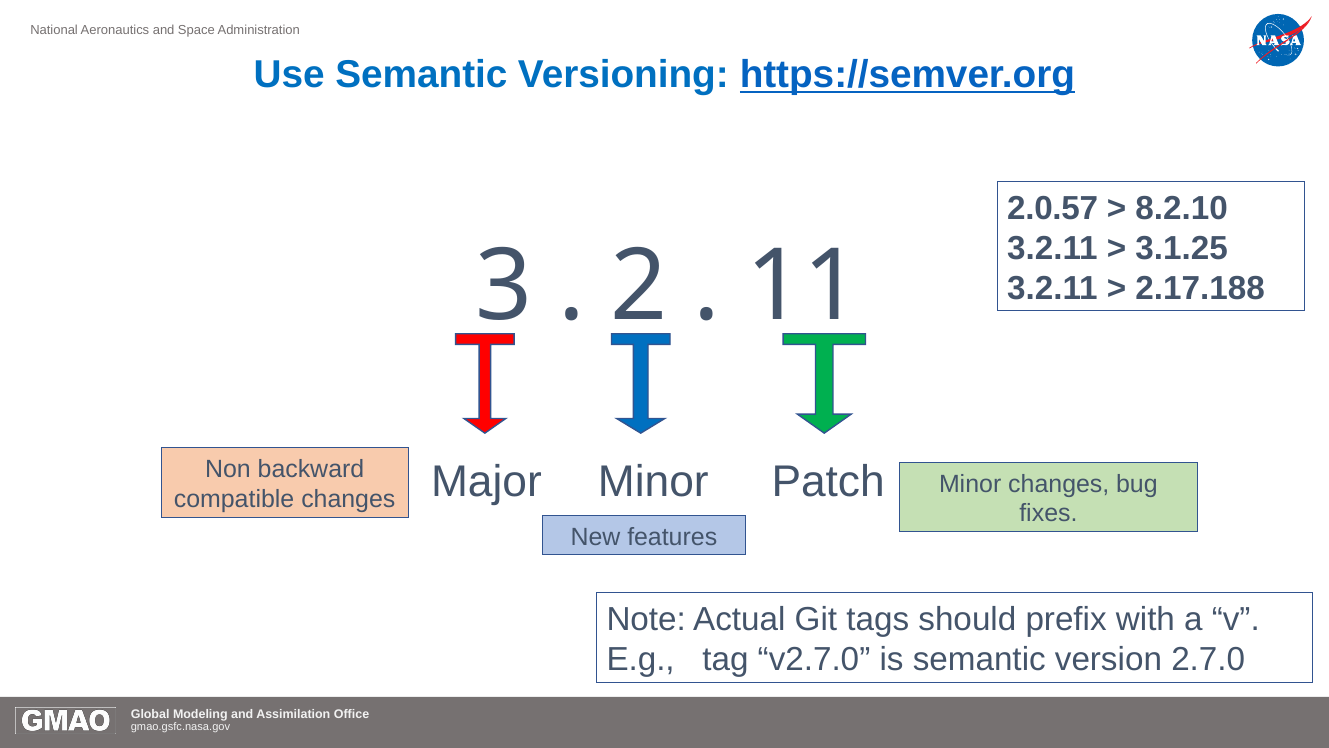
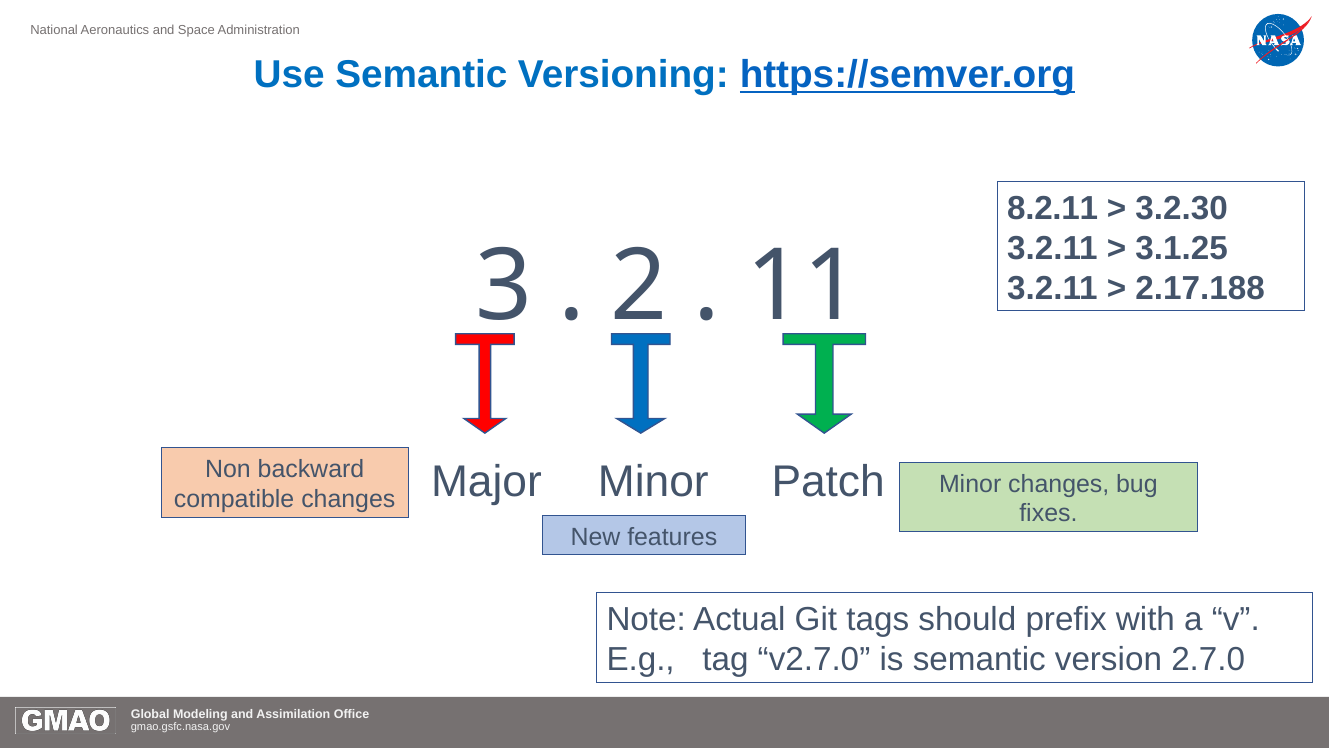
2.0.57: 2.0.57 -> 8.2.11 (1053, 209)
8.2.10: 8.2.10 -> 3.2.30 (1182, 209)
